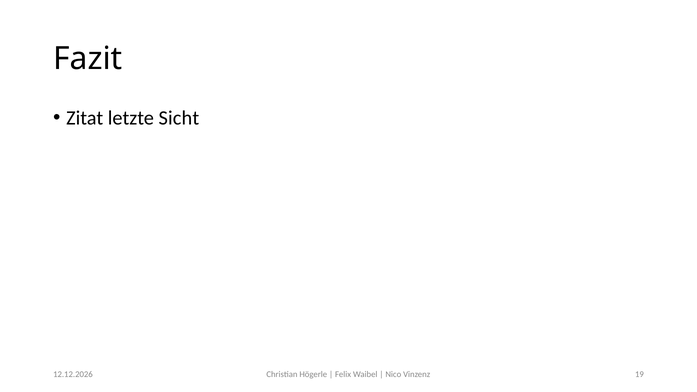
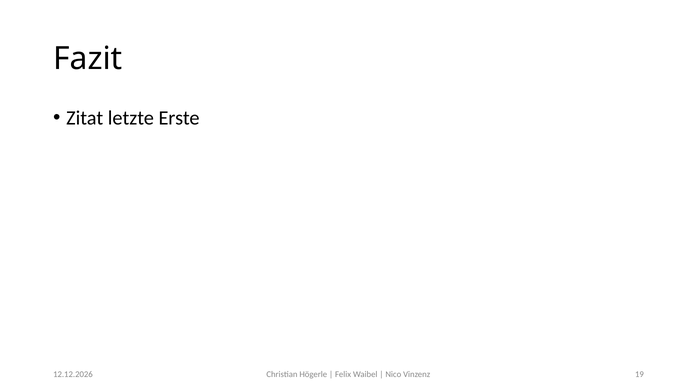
Sicht: Sicht -> Erste (179, 118)
